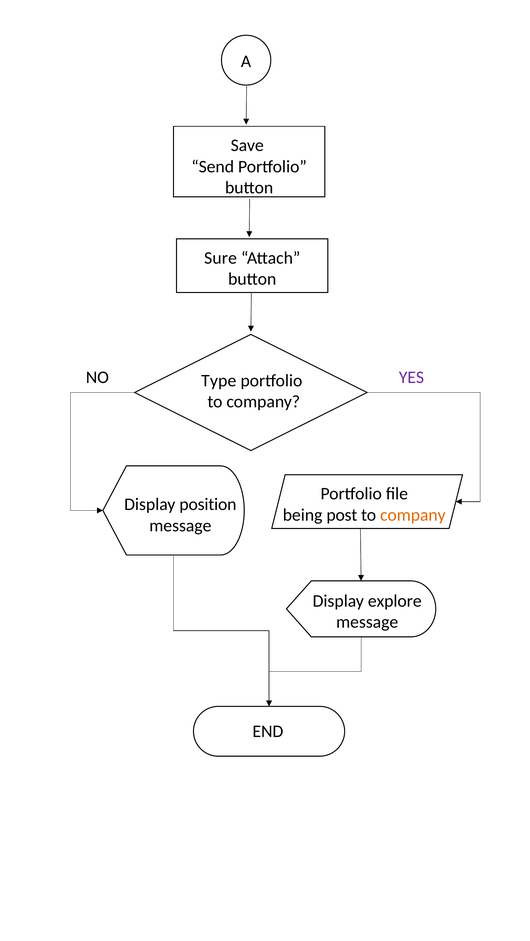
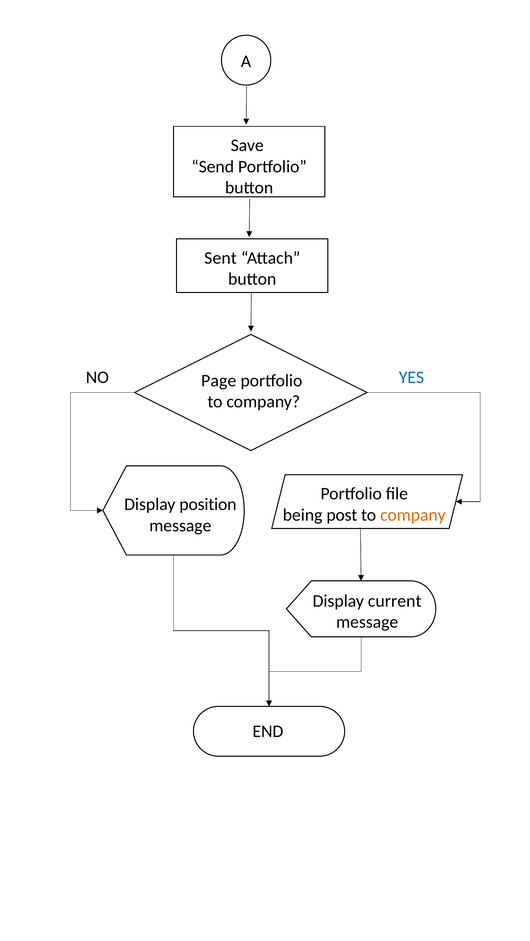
Sure: Sure -> Sent (221, 258)
YES colour: purple -> blue (411, 378)
Type: Type -> Page (219, 381)
explore: explore -> current (395, 602)
